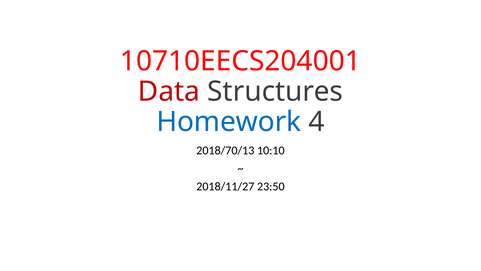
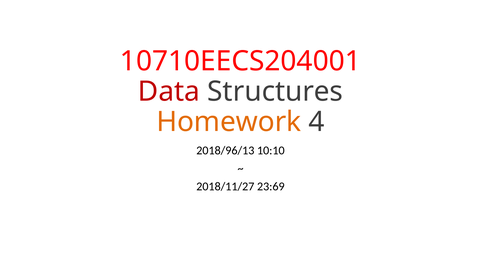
Homework colour: blue -> orange (229, 122)
2018/70/13: 2018/70/13 -> 2018/96/13 (225, 150)
23:50: 23:50 -> 23:69 (271, 186)
